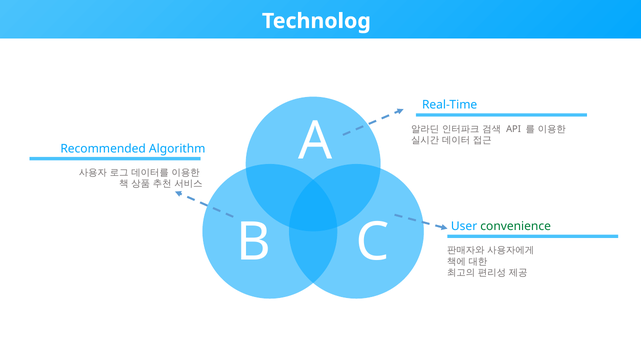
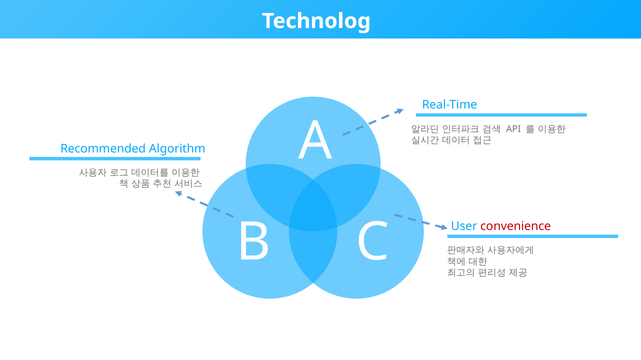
convenience colour: green -> red (516, 227)
